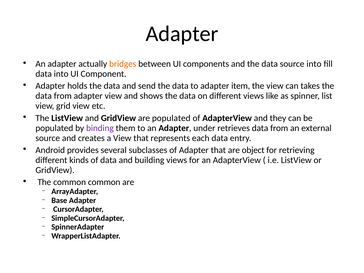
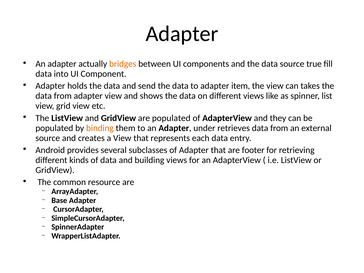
source into: into -> true (314, 64)
binding colour: purple -> orange (100, 128)
object: object -> footer (253, 150)
common common: common -> resource (104, 182)
